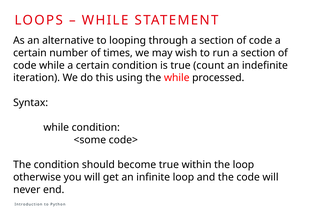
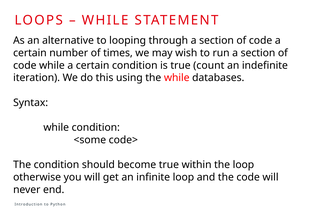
processed: processed -> databases (218, 77)
